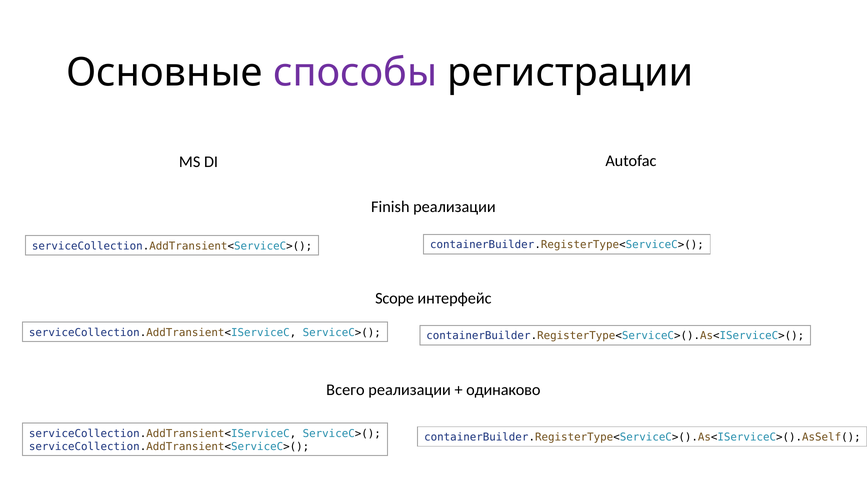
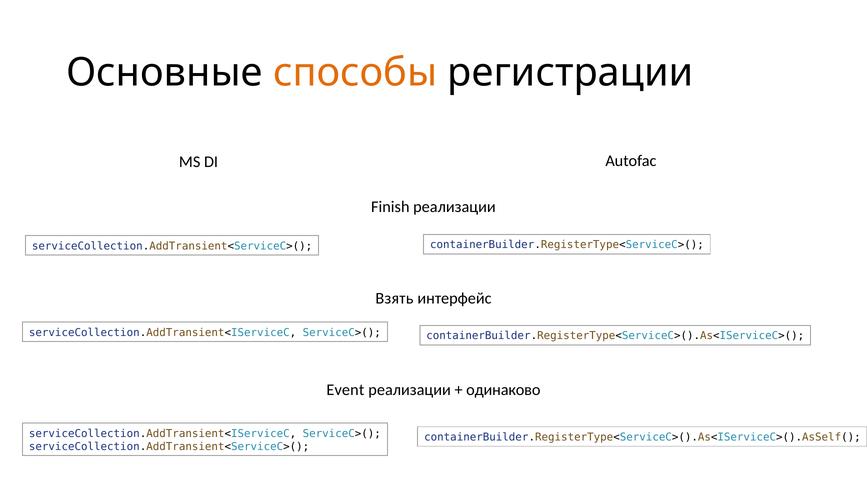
способы colour: purple -> orange (355, 73)
Scope: Scope -> Взять (394, 298)
Всего: Всего -> Event (345, 390)
